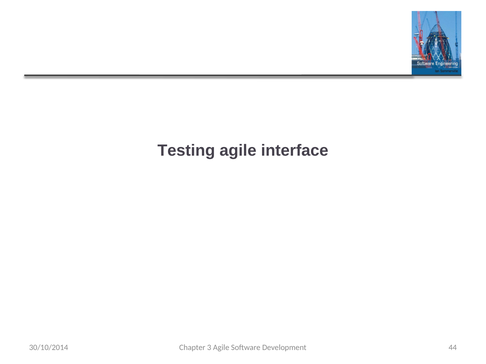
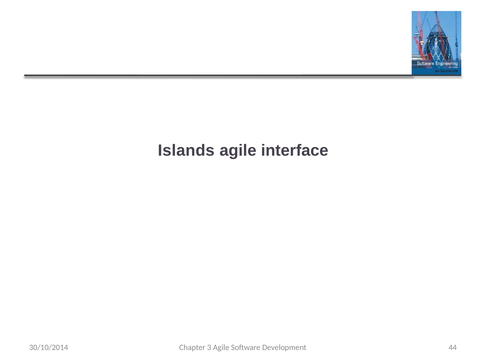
Testing: Testing -> Islands (186, 151)
